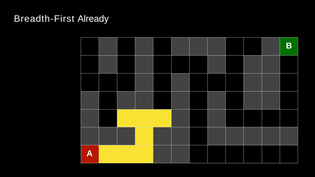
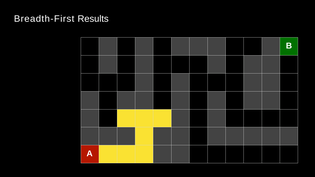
Already: Already -> Results (93, 19)
